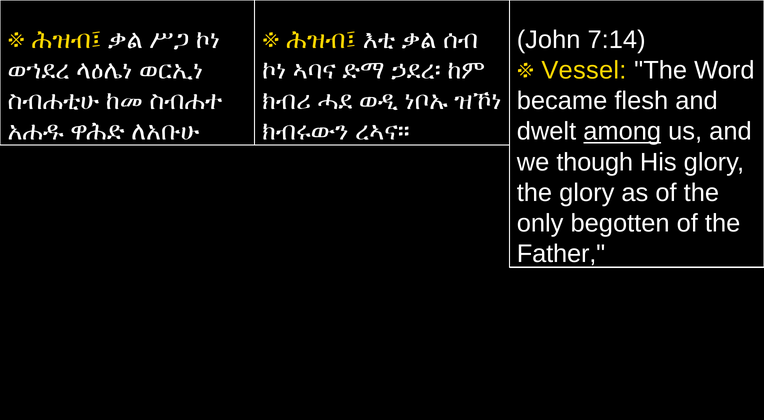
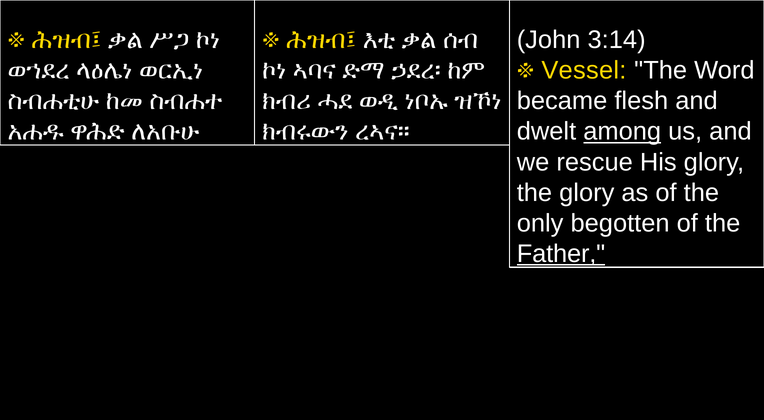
7:14: 7:14 -> 3:14 (617, 40)
though: though -> rescue (595, 162)
Father underline: none -> present (561, 254)
